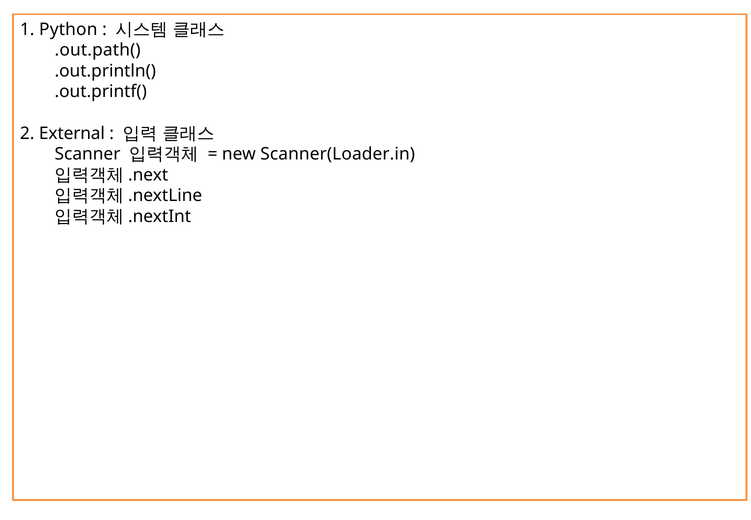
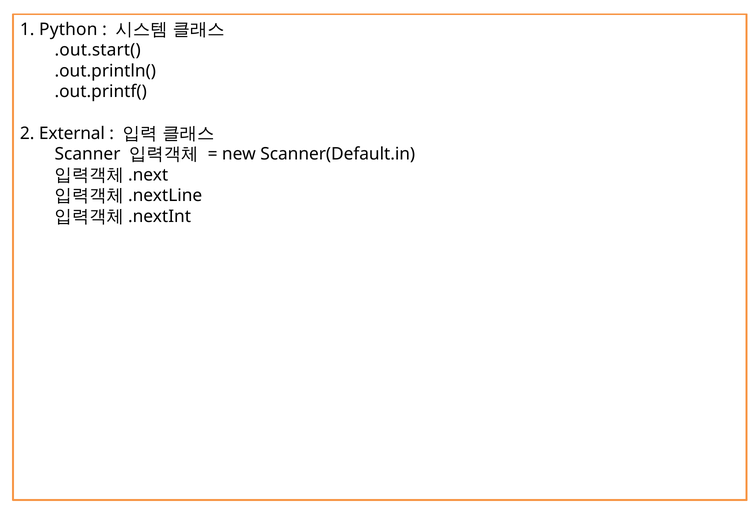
.out.path(: .out.path( -> .out.start( (98, 50)
Scanner(Loader.in: Scanner(Loader.in -> Scanner(Default.in (338, 154)
